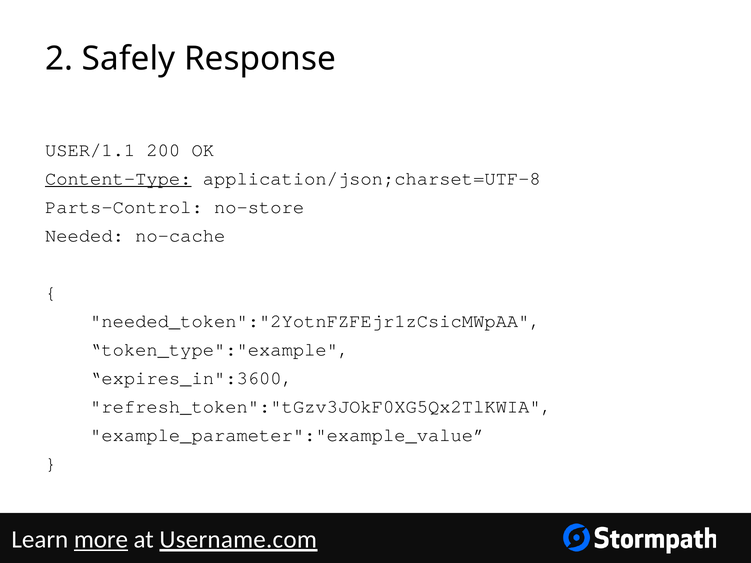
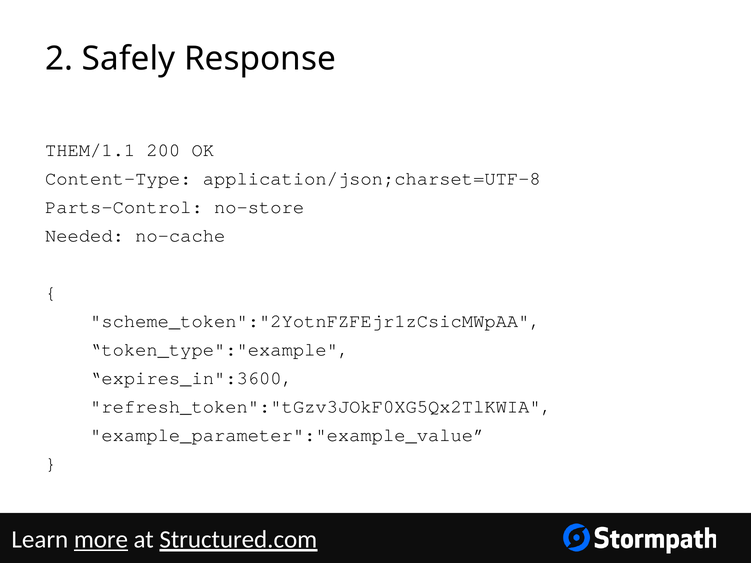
USER/1.1: USER/1.1 -> THEM/1.1 (90, 150)
Content-Type underline: present -> none (118, 179)
needed_token":"2YotnFZFEjr1zCsicMWpAA: needed_token":"2YotnFZFEjr1zCsicMWpAA -> scheme_token":"2YotnFZFEjr1zCsicMWpAA (315, 321)
Username.com: Username.com -> Structured.com (238, 540)
